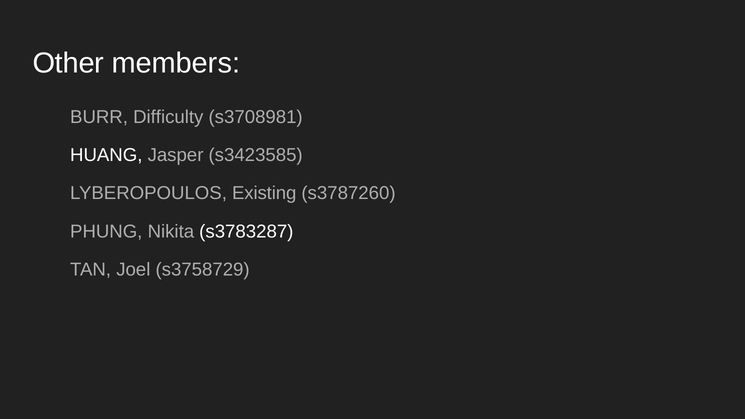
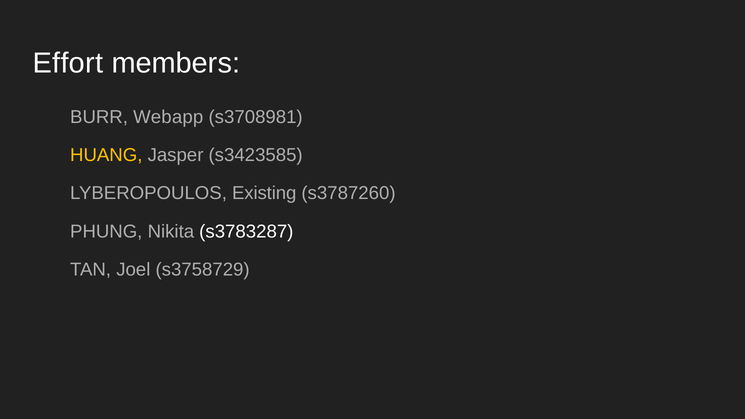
Other: Other -> Effort (68, 63)
Difficulty: Difficulty -> Webapp (168, 117)
HUANG colour: white -> yellow (106, 155)
